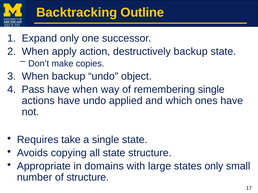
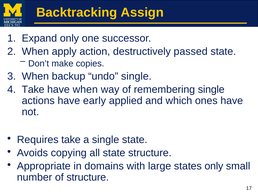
Outline: Outline -> Assign (142, 12)
destructively backup: backup -> passed (191, 52)
undo object: object -> single (136, 76)
Pass: Pass -> Take (33, 90)
have undo: undo -> early (94, 101)
